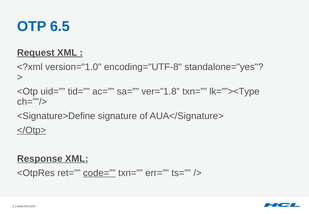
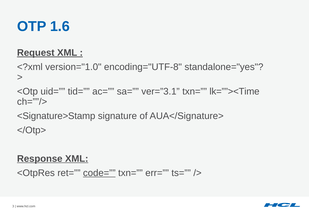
6.5: 6.5 -> 1.6 (60, 26)
ver=”1.8: ver=”1.8 -> ver=”3.1 (161, 91)
lk=””><Type: lk=””><Type -> lk=””><Time (234, 91)
<Signature>Define: <Signature>Define -> <Signature>Stamp (56, 116)
</Otp> underline: present -> none (32, 130)
